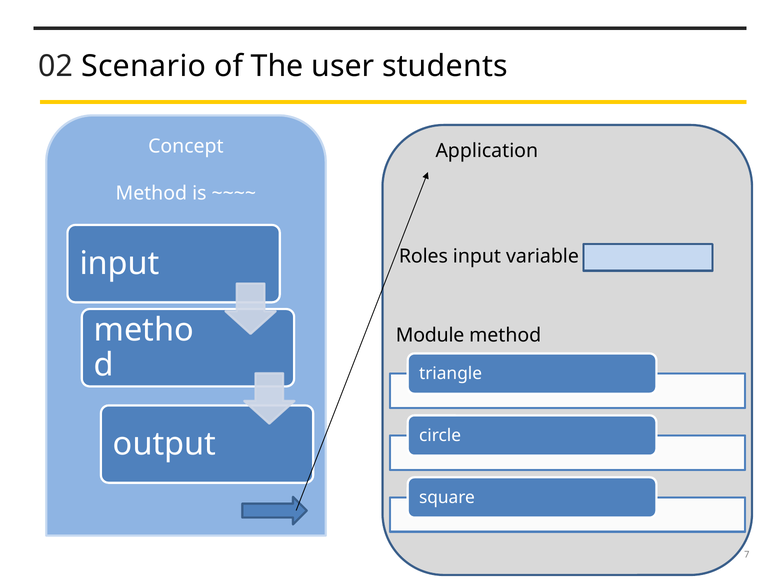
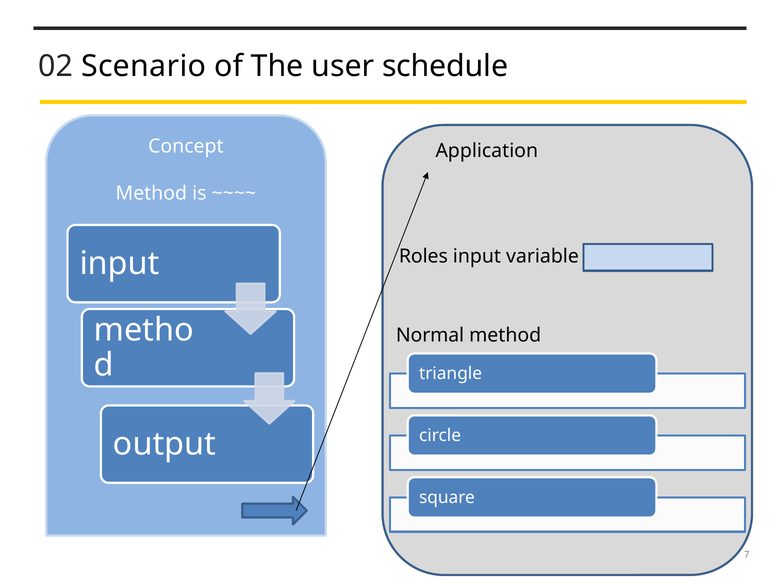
students: students -> schedule (445, 66)
Module: Module -> Normal (430, 335)
